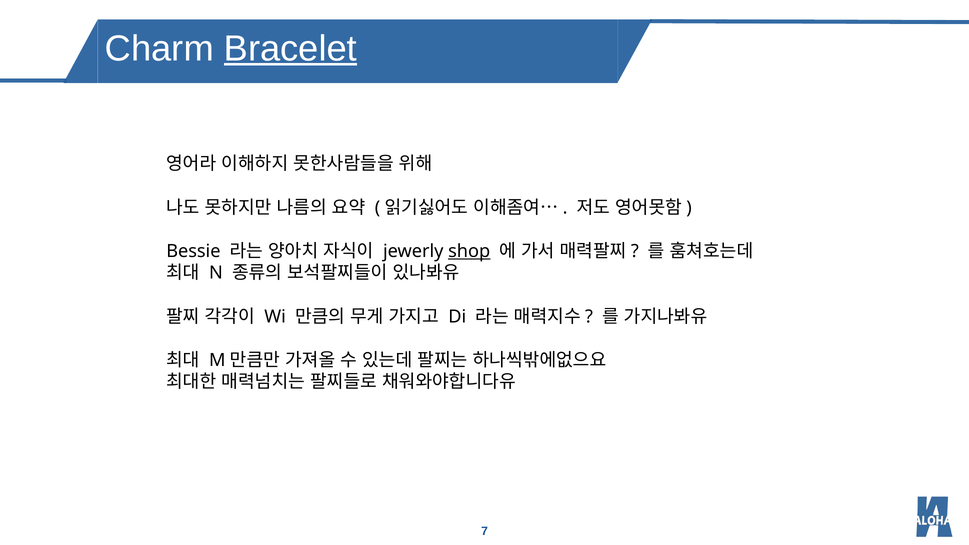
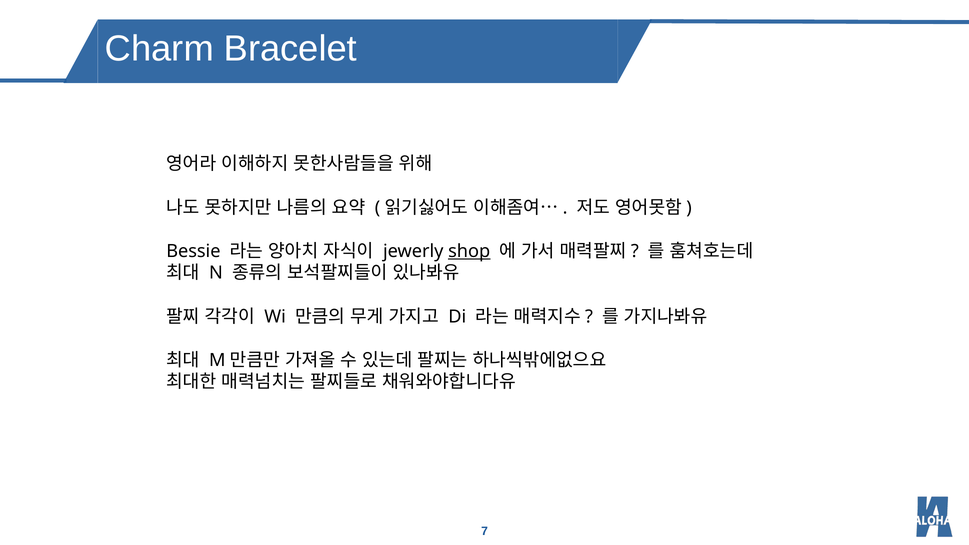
Bracelet underline: present -> none (290, 49)
